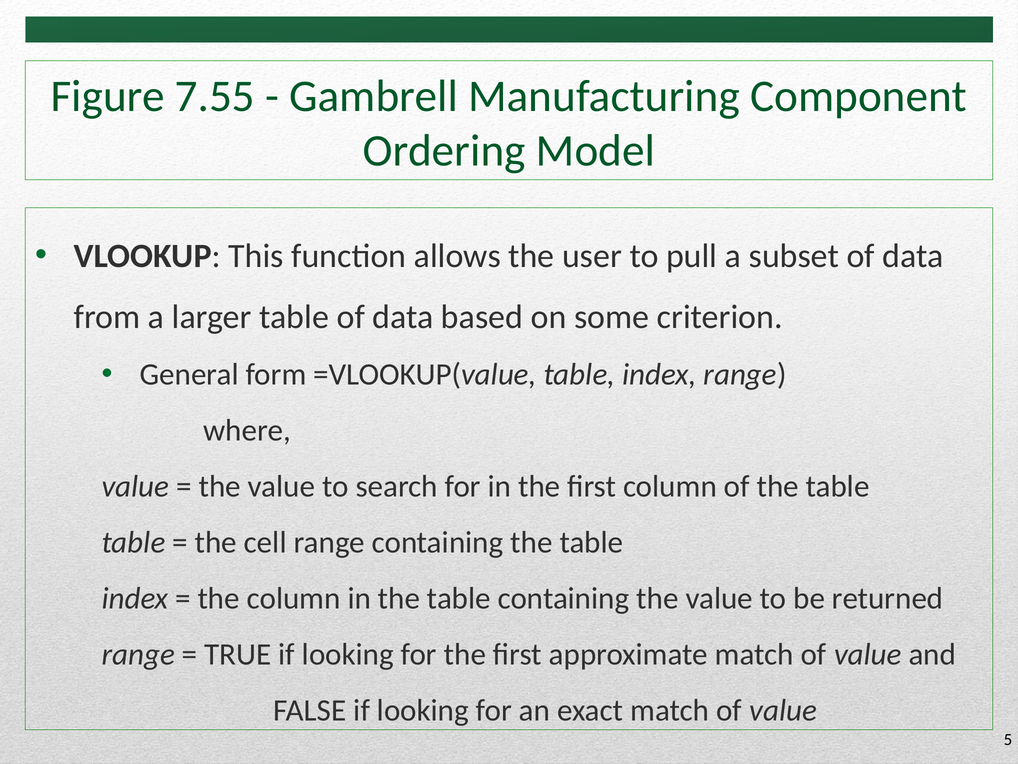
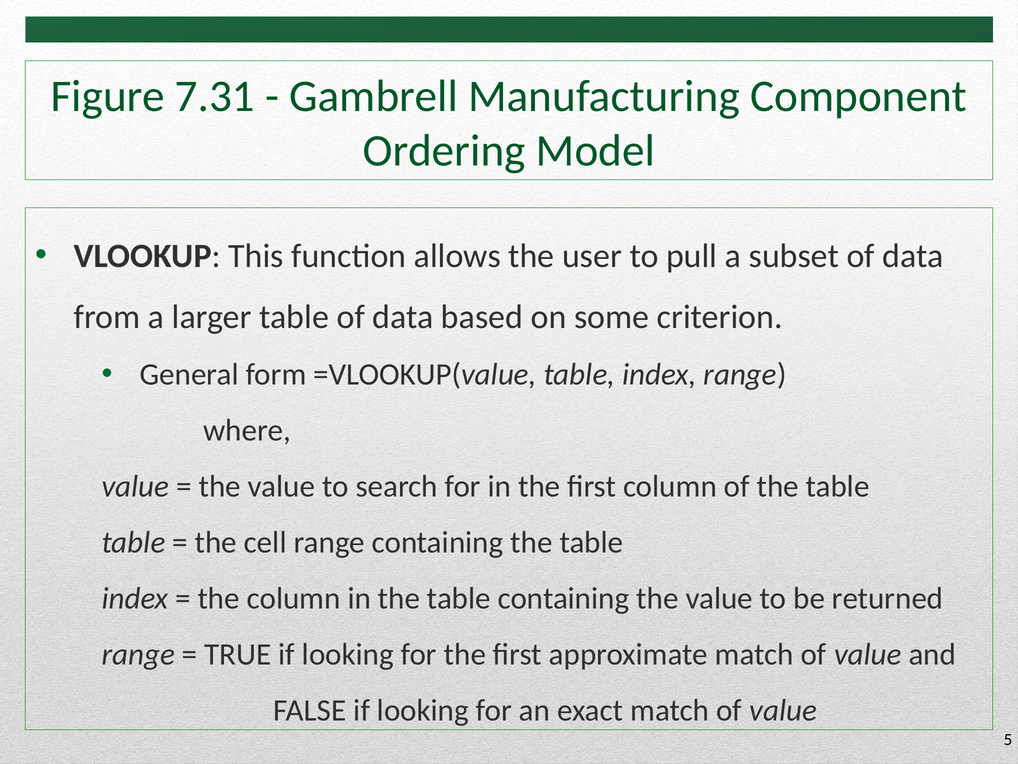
7.55: 7.55 -> 7.31 (215, 96)
